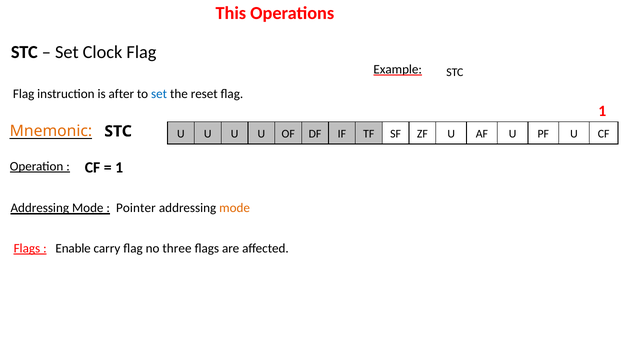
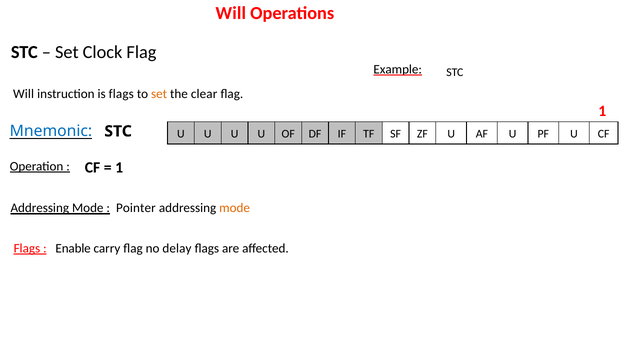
This: This -> Will (231, 13)
Flag: Flag -> Will (24, 94)
is after: after -> flags (121, 94)
set colour: blue -> orange (159, 94)
reset: reset -> clear (204, 94)
Mnemonic colour: orange -> blue (51, 131)
three: three -> delay (177, 248)
